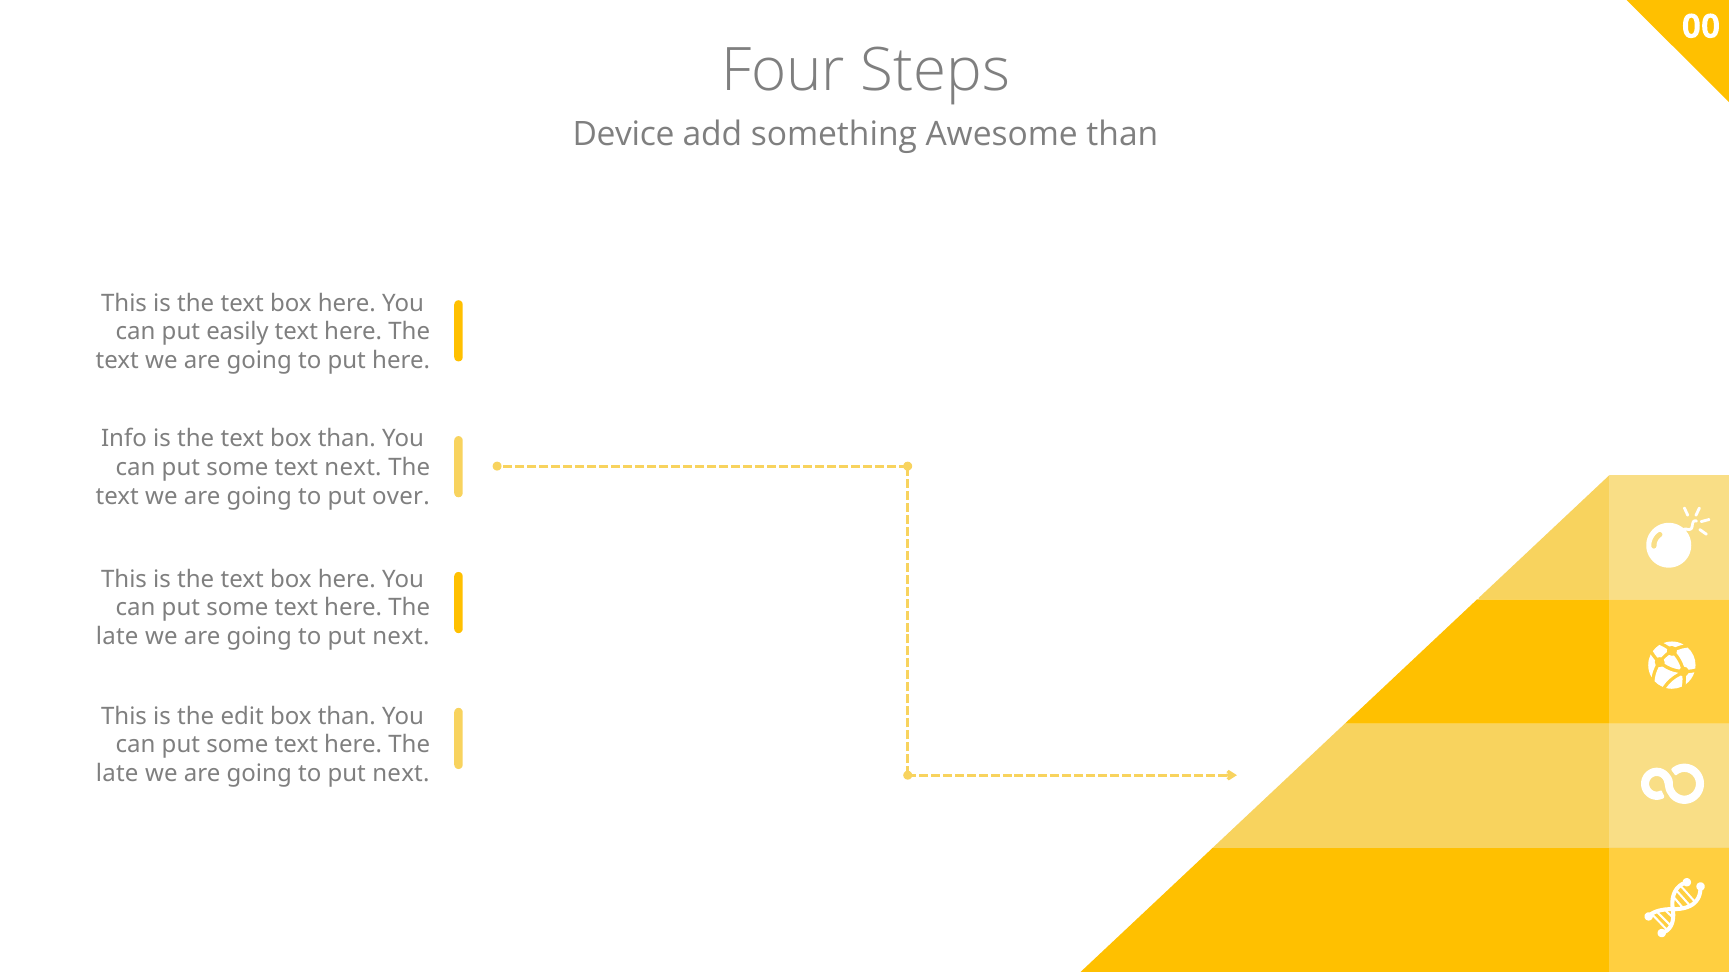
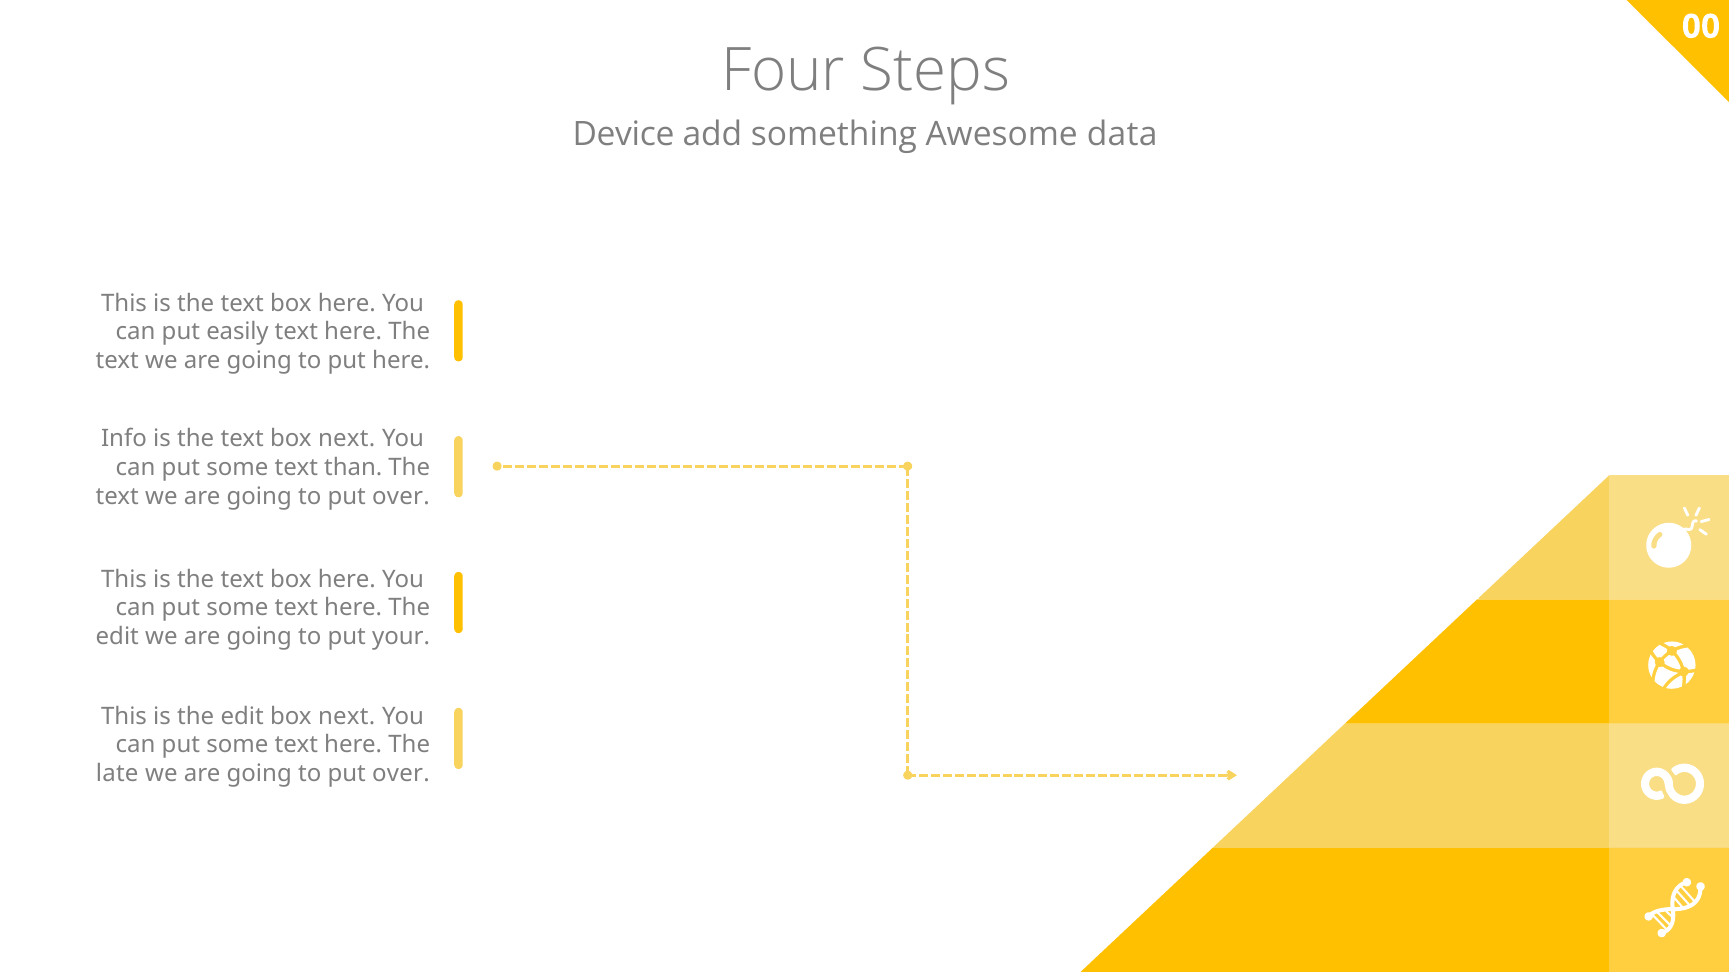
Awesome than: than -> data (1122, 134)
text box than: than -> next (347, 439)
text next: next -> than (353, 468)
late: late -> edit (117, 637)
next: next -> your (401, 637)
than: than -> next (347, 717)
next: next -> over (401, 774)
